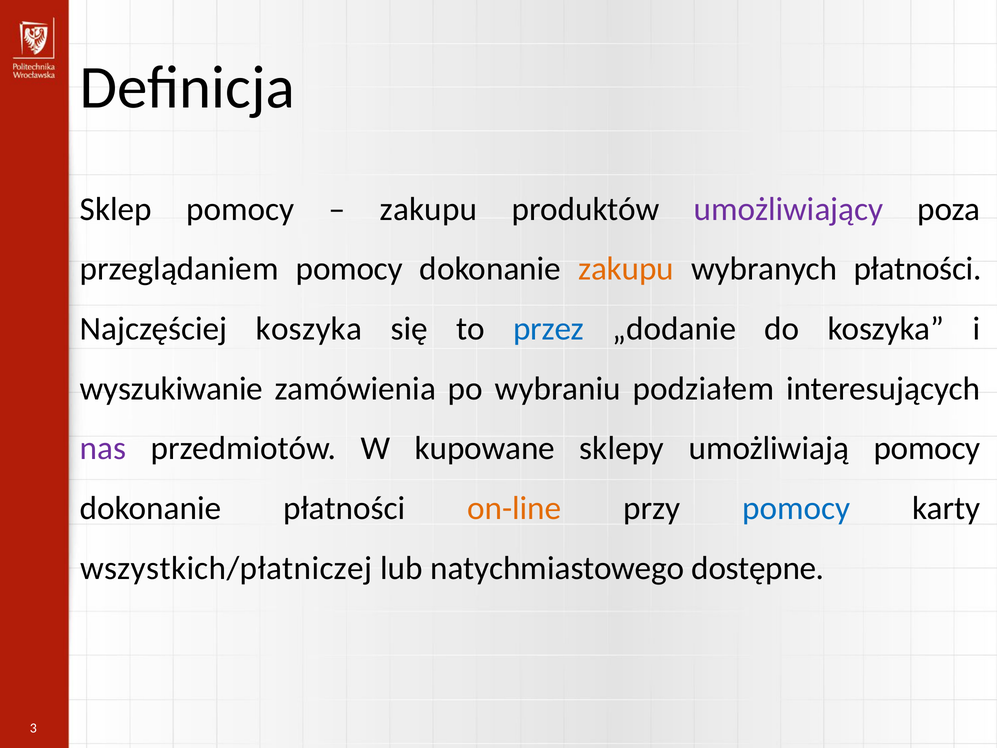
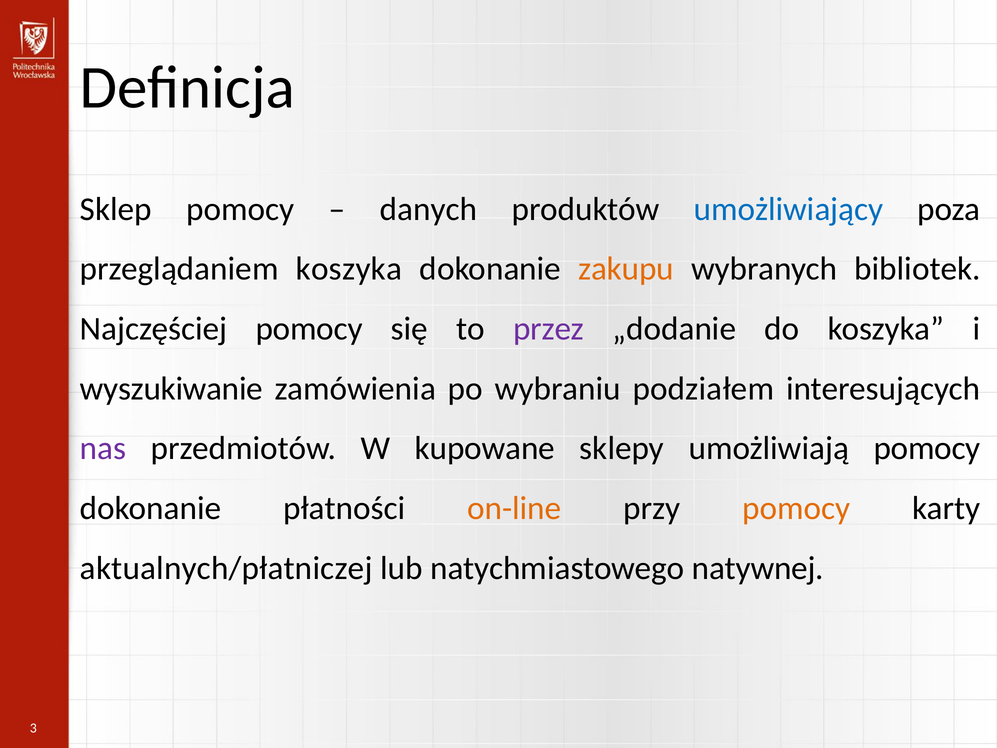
zakupu: zakupu -> danych (428, 209)
umożliwiający colour: purple -> blue (788, 209)
przeglądaniem pomocy: pomocy -> koszyka (349, 269)
wybranych płatności: płatności -> bibliotek (917, 269)
Najczęściej koszyka: koszyka -> pomocy (309, 329)
przez colour: blue -> purple (549, 329)
pomocy colour: blue -> orange (796, 508)
wszystkich/płatniczej: wszystkich/płatniczej -> aktualnych/płatniczej (226, 568)
dostępne: dostępne -> natywnej (758, 568)
